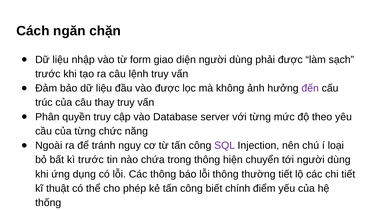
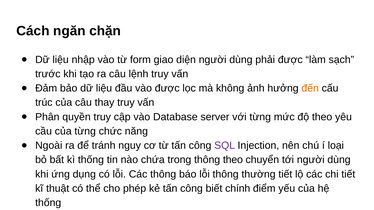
đến colour: purple -> orange (310, 88)
kì trước: trước -> thống (91, 160)
thông hiện: hiện -> theo (233, 160)
